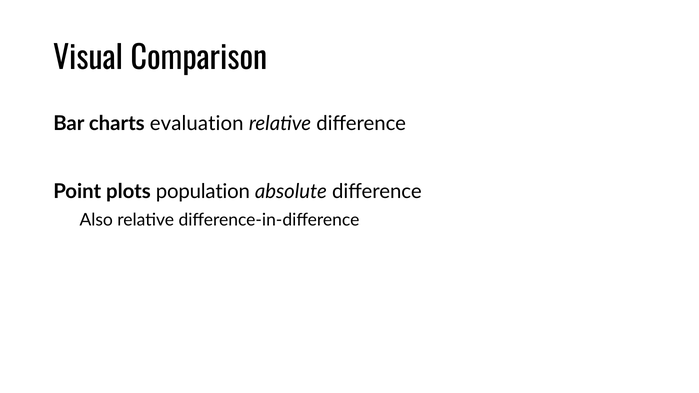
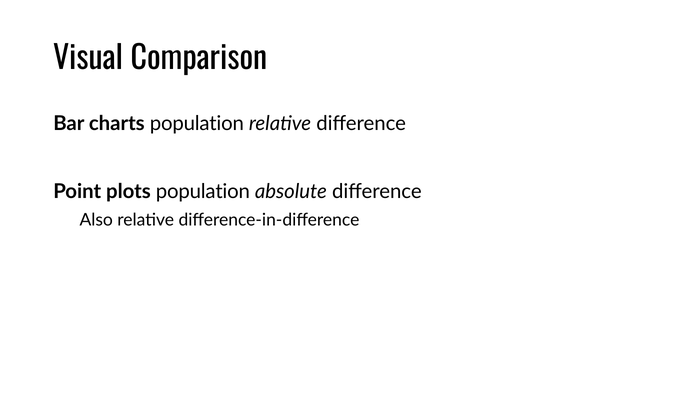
charts evaluation: evaluation -> population (197, 123)
